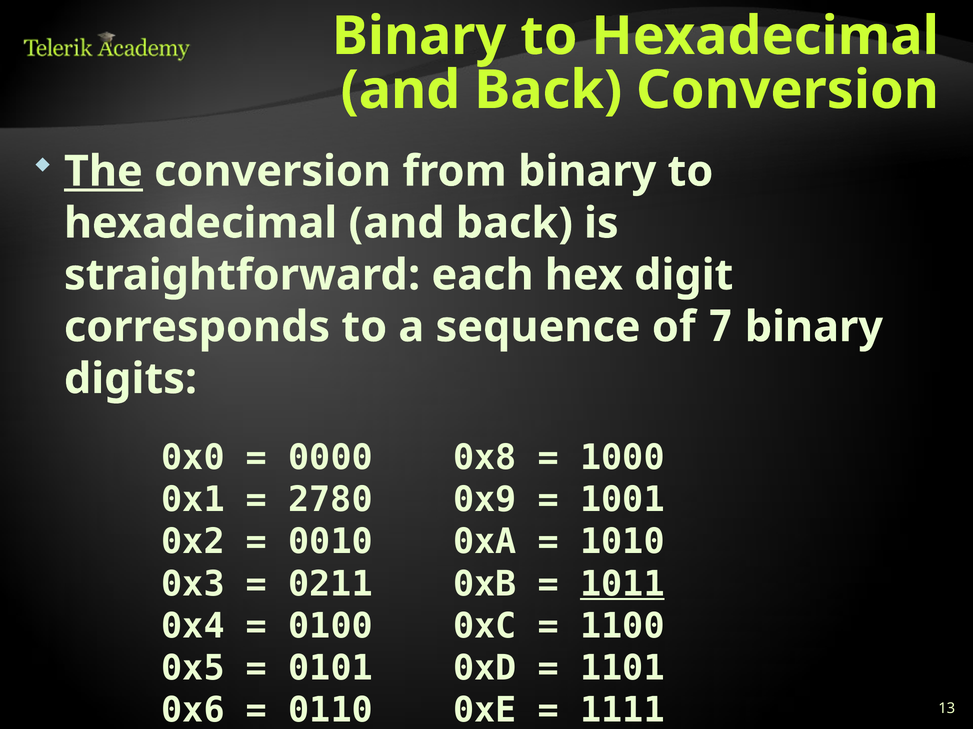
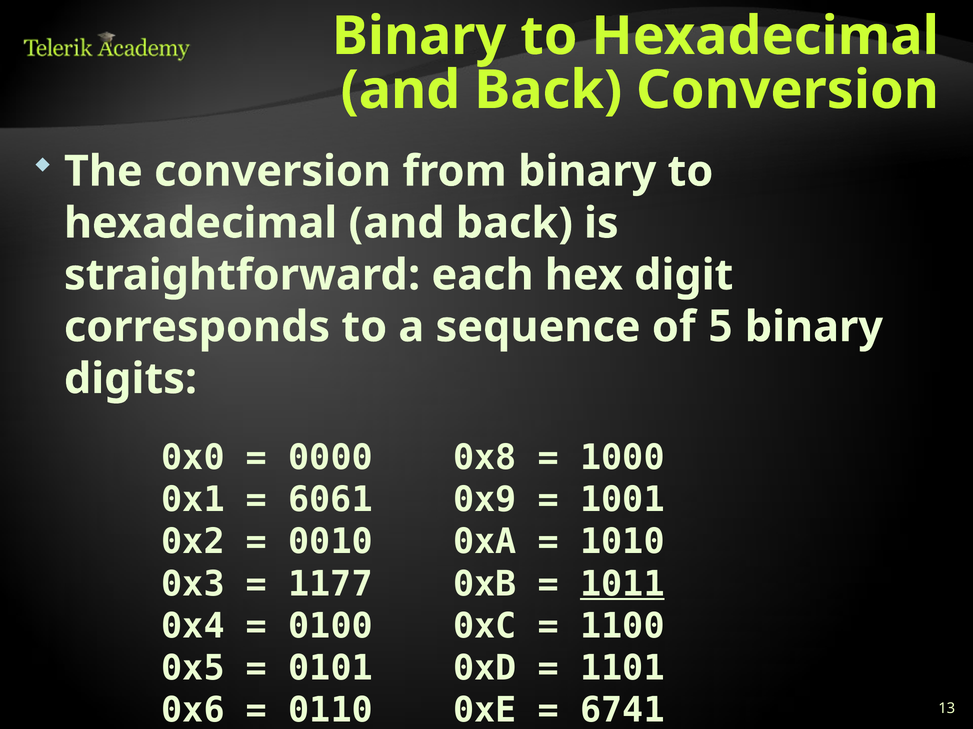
The underline: present -> none (103, 172)
7: 7 -> 5 (721, 327)
2780: 2780 -> 6061 (330, 500)
0211: 0211 -> 1177 (330, 585)
1111: 1111 -> 6741 (622, 711)
